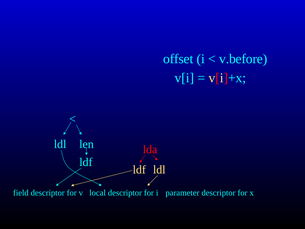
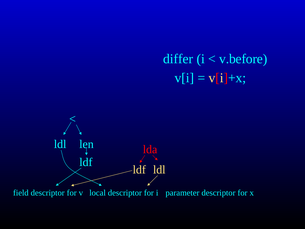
offset: offset -> differ (178, 59)
